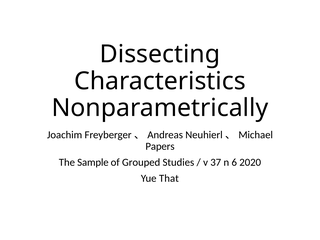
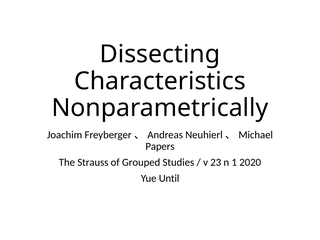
Sample: Sample -> Strauss (93, 162)
37: 37 -> 23 (216, 162)
6: 6 -> 1 (234, 162)
That: That -> Until (169, 178)
